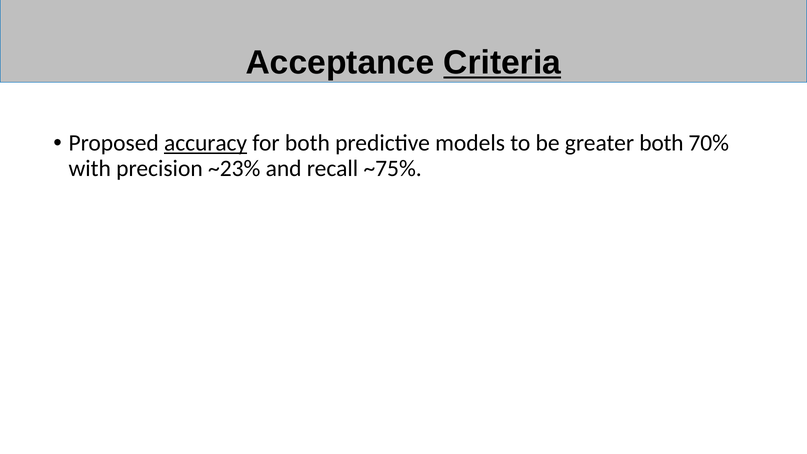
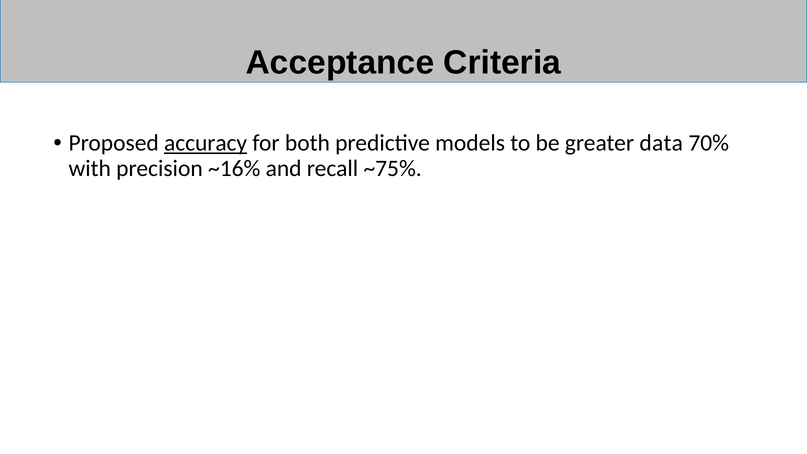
Criteria underline: present -> none (502, 63)
greater both: both -> data (661, 143)
~23%: ~23% -> ~16% (234, 169)
